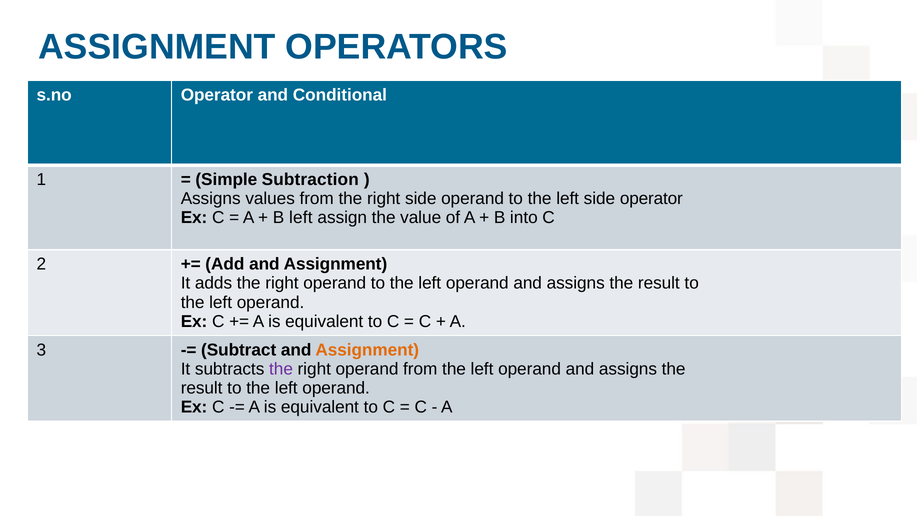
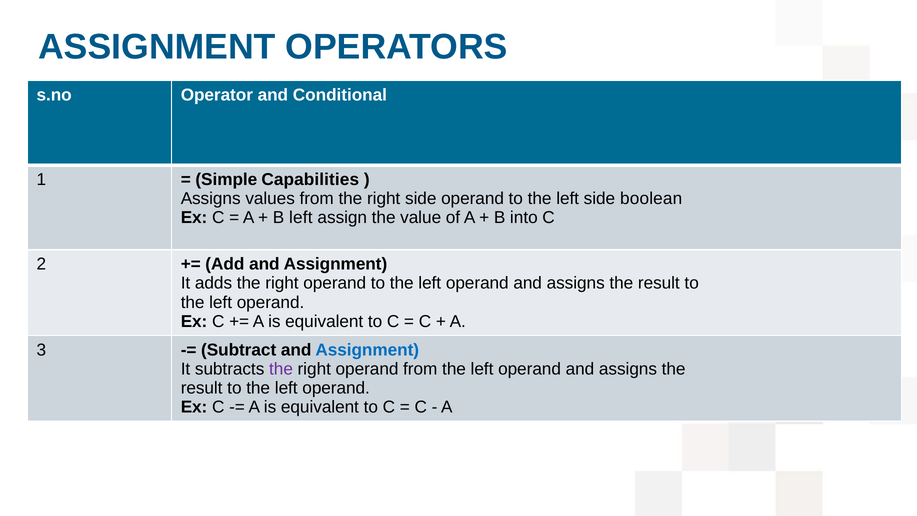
Subtraction: Subtraction -> Capabilities (310, 179)
side operator: operator -> boolean (651, 199)
Assignment colour: orange -> blue (367, 350)
